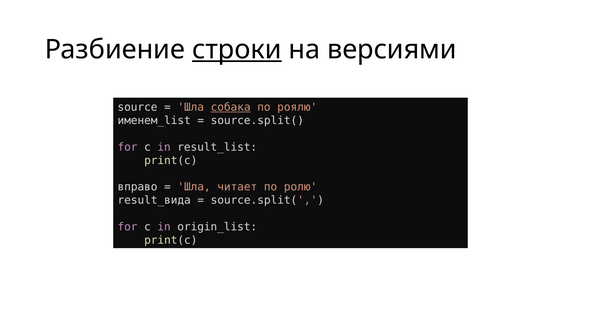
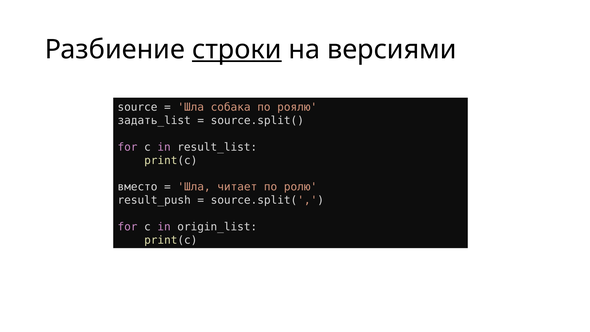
собака underline: present -> none (231, 107)
именем_list: именем_list -> задать_list (154, 121)
вправо: вправо -> вместо (138, 187)
result_вида: result_вида -> result_push (154, 200)
